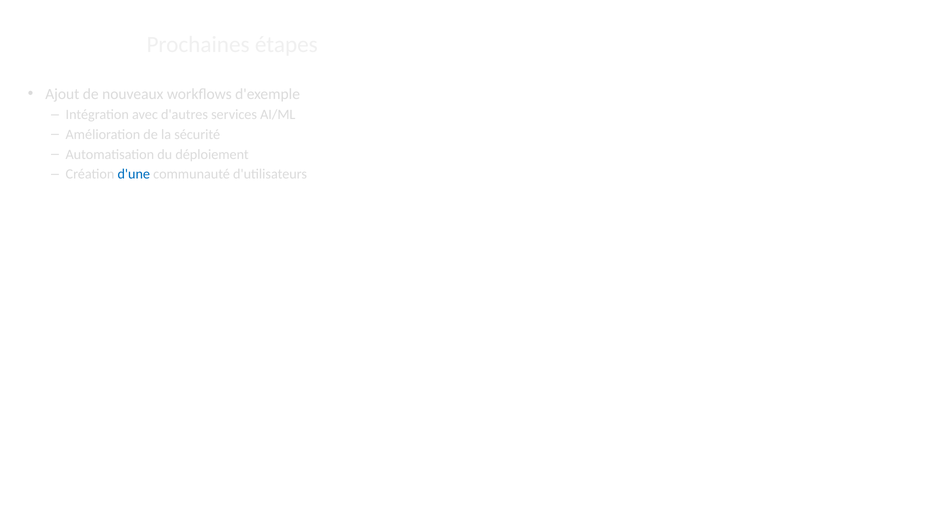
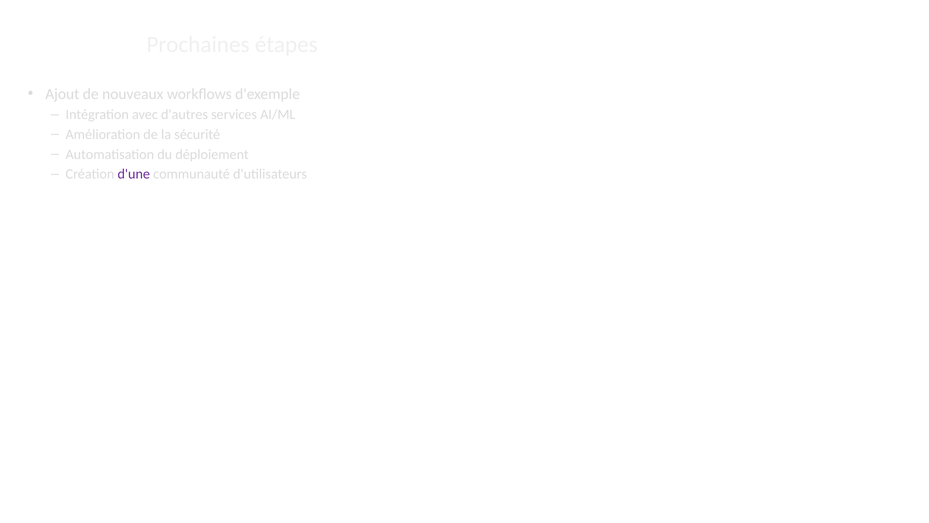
d'une colour: blue -> purple (134, 174)
